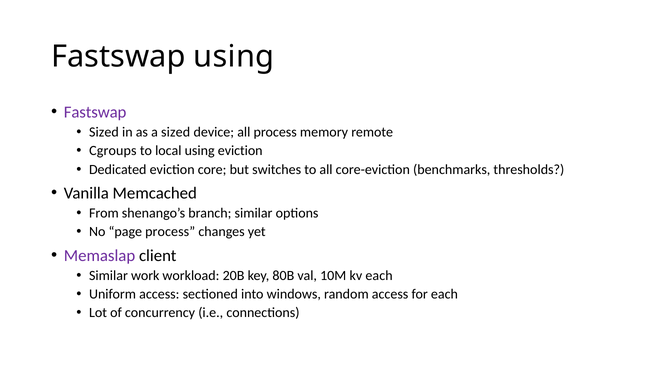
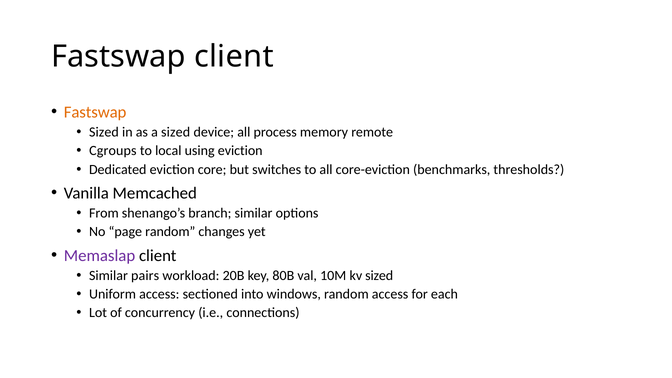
Fastswap using: using -> client (234, 56)
Fastswap colour: purple -> orange (95, 112)
page process: process -> random (170, 232)
work: work -> pairs (145, 276)
kv each: each -> sized (379, 276)
